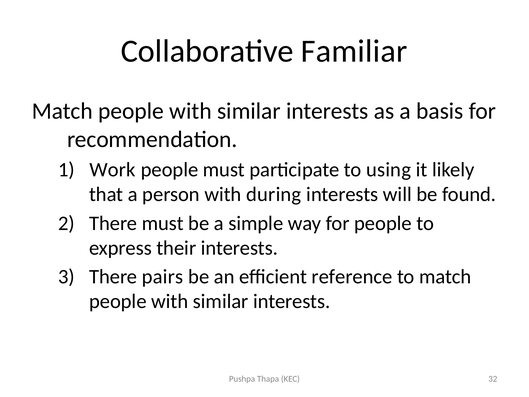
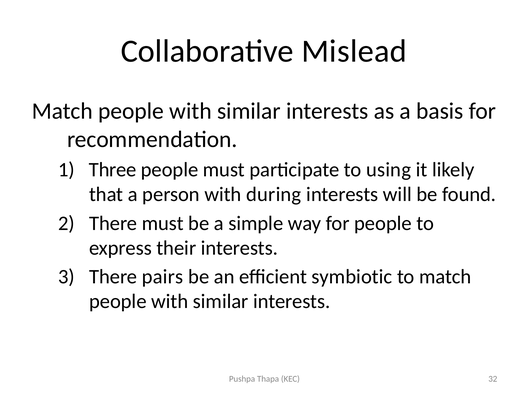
Familiar: Familiar -> Mislead (354, 51)
Work: Work -> Three (113, 170)
reference: reference -> symbiotic (352, 277)
